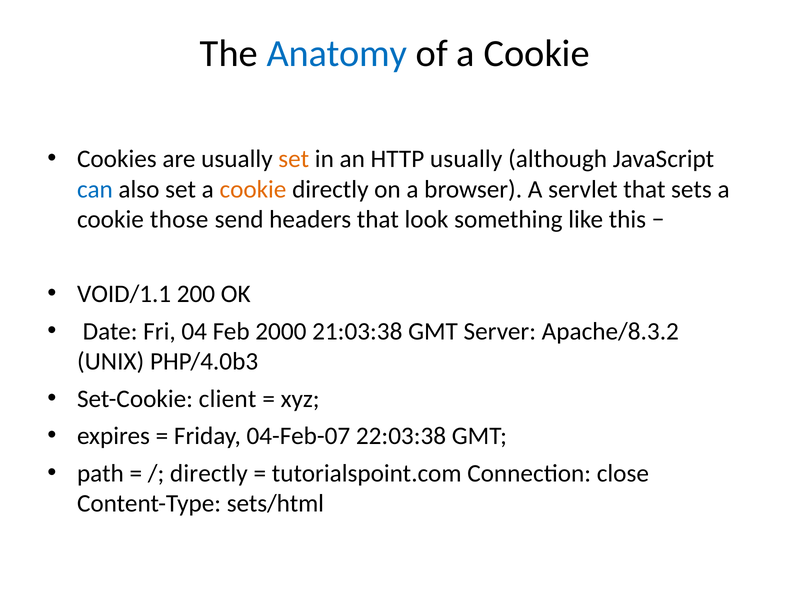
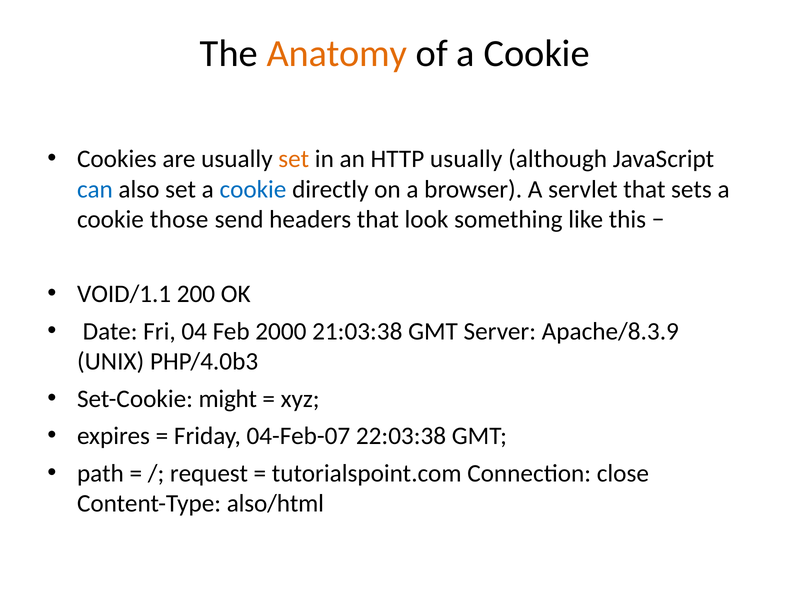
Anatomy colour: blue -> orange (337, 53)
cookie colour: orange -> blue (253, 189)
Apache/8.3.2: Apache/8.3.2 -> Apache/8.3.9 (610, 332)
client: client -> might (228, 399)
directly: directly -> request (209, 474)
sets/html: sets/html -> also/html (275, 504)
